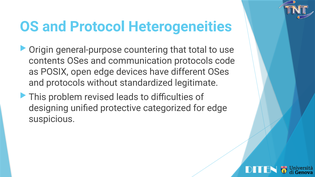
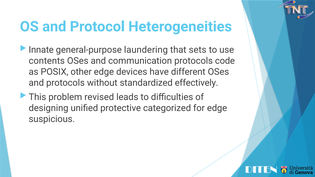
Origin: Origin -> Innate (41, 50)
countering: countering -> laundering (146, 50)
total: total -> sets (198, 50)
open: open -> other (81, 72)
legitimate: legitimate -> effectively (197, 83)
